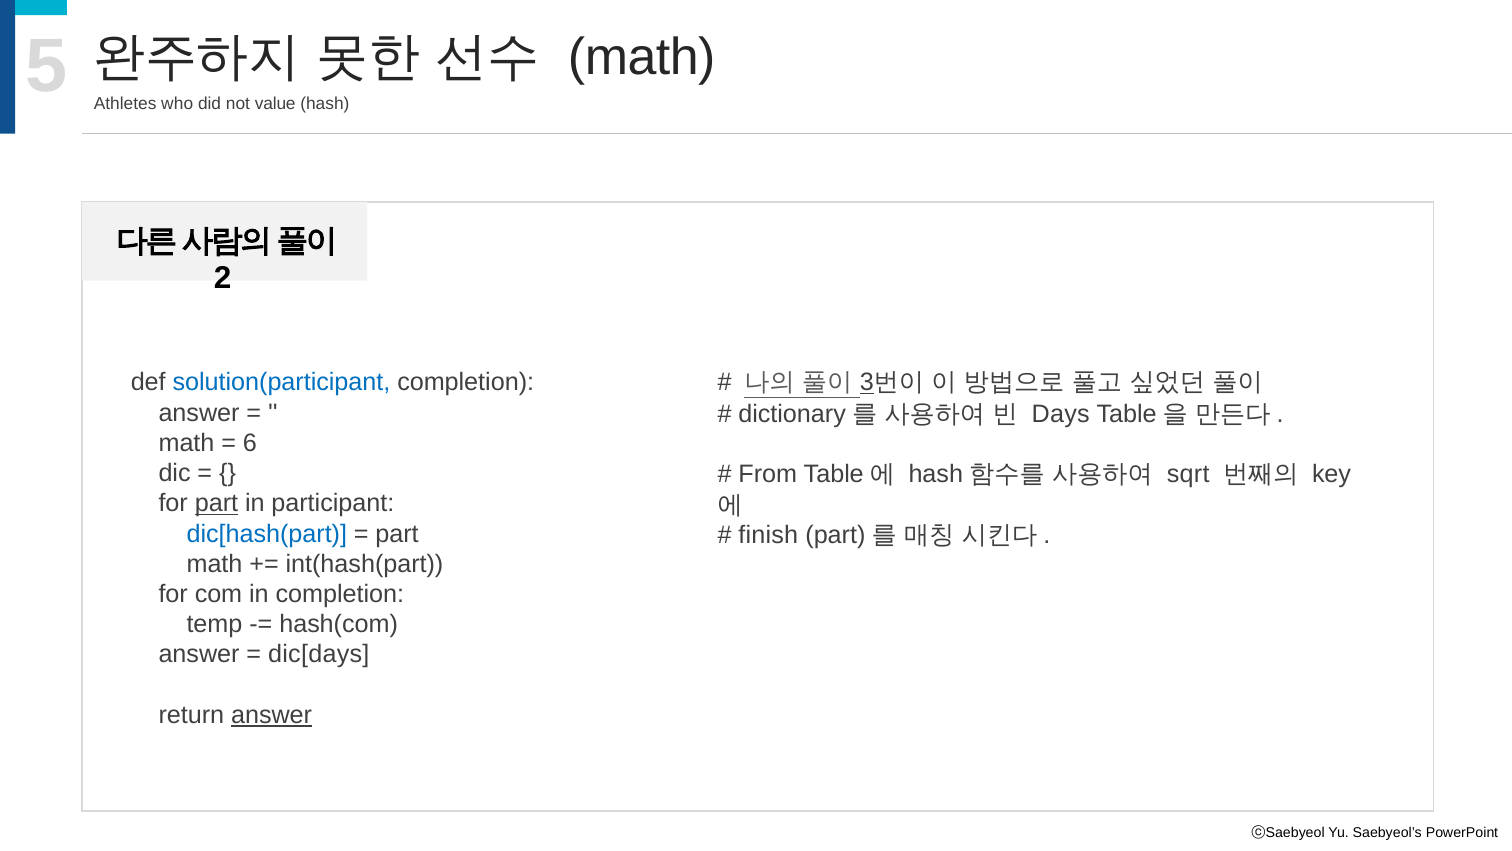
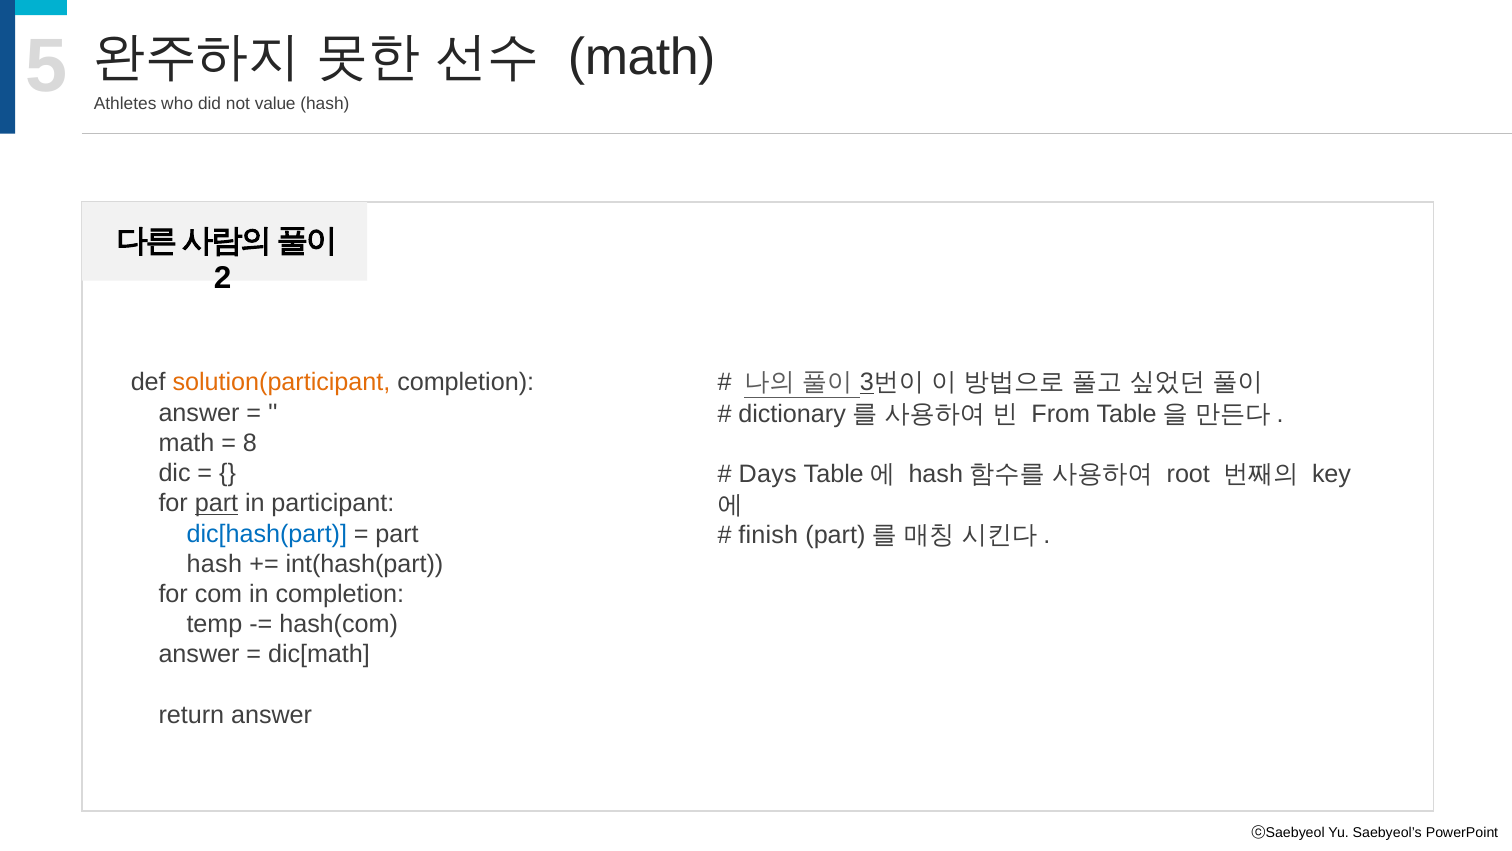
solution(participant colour: blue -> orange (281, 382)
Days: Days -> From (1061, 414)
6: 6 -> 8 (250, 443)
From: From -> Days (768, 474)
sqrt: sqrt -> root (1188, 474)
math: math -> hash (214, 564)
dic[days: dic[days -> dic[math (319, 654)
answer underline: present -> none (272, 715)
